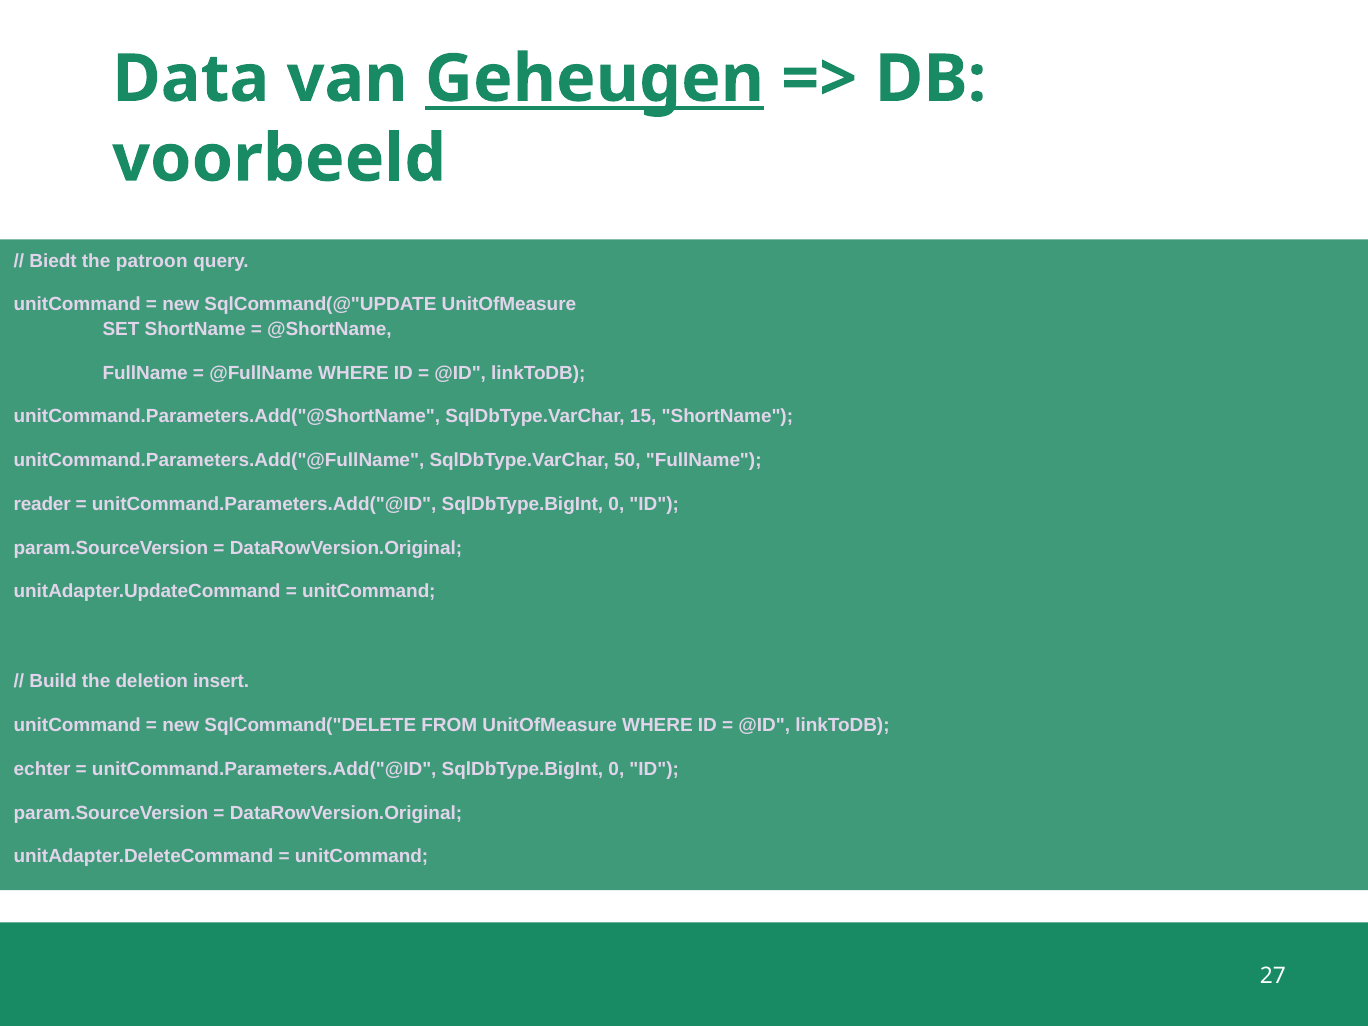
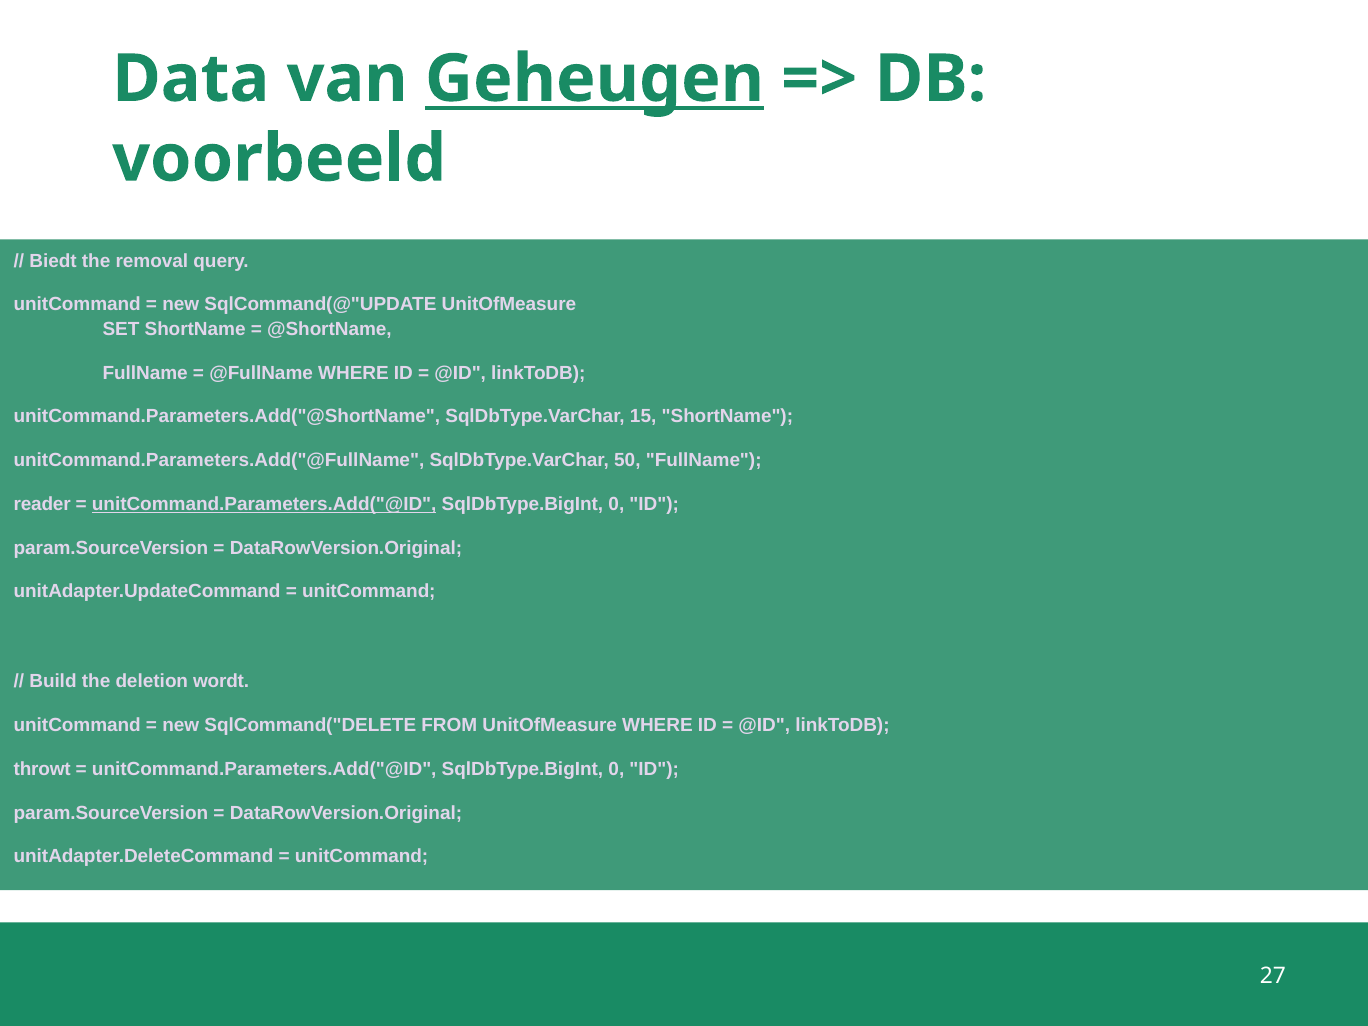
patroon: patroon -> removal (152, 261)
unitCommand.Parameters.Add("@ID underline: none -> present (264, 504)
insert: insert -> wordt (221, 682)
echter: echter -> throwt (42, 769)
